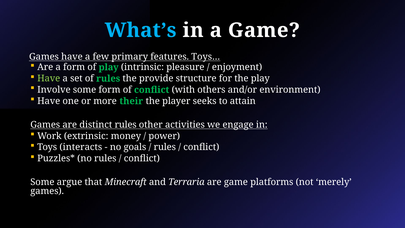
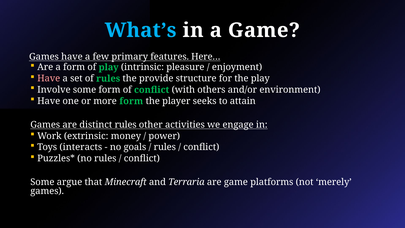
Toys…: Toys… -> Here… (206, 57)
Have colour: light green -> pink (49, 78)
more their: their -> form (131, 101)
